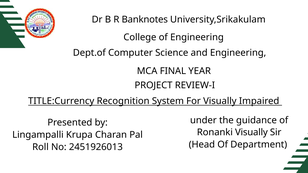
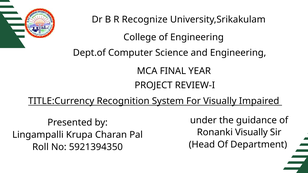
Banknotes: Banknotes -> Recognize (145, 20)
2451926013: 2451926013 -> 5921394350 (96, 147)
